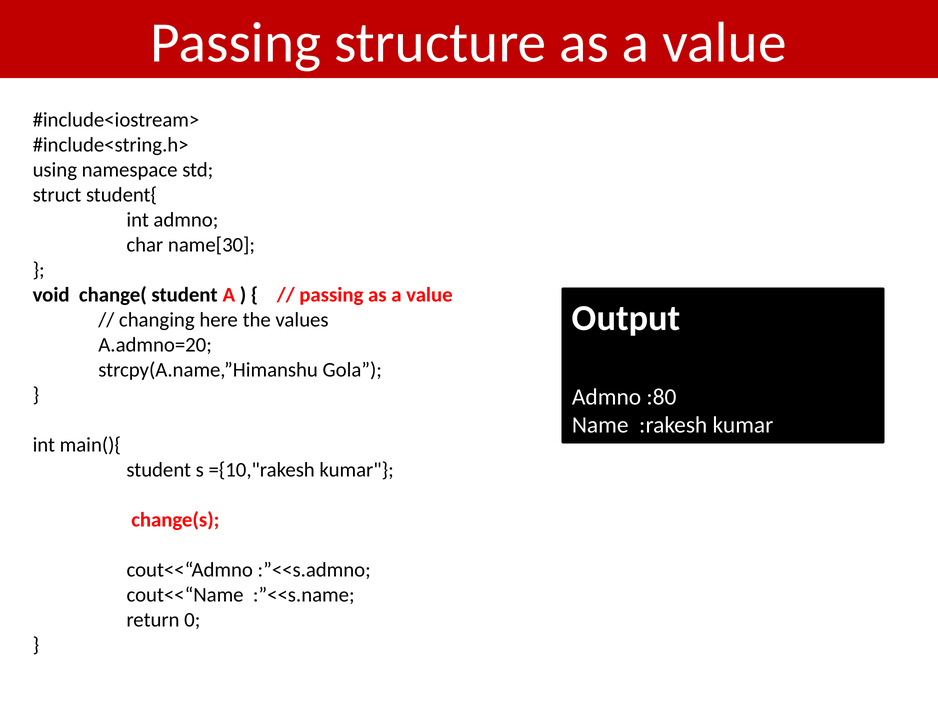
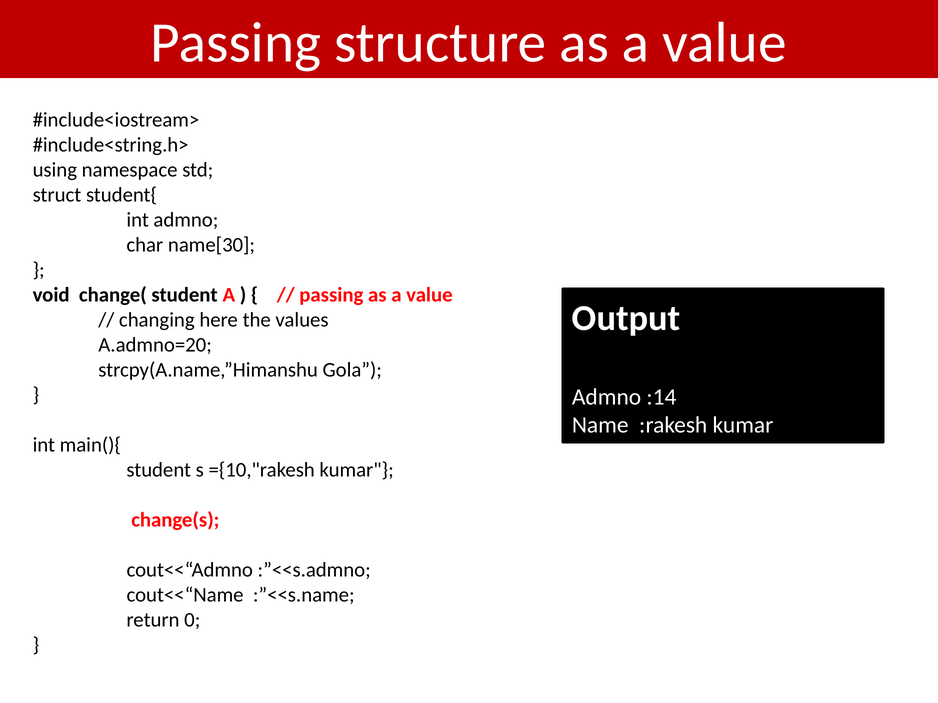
:80: :80 -> :14 (661, 397)
